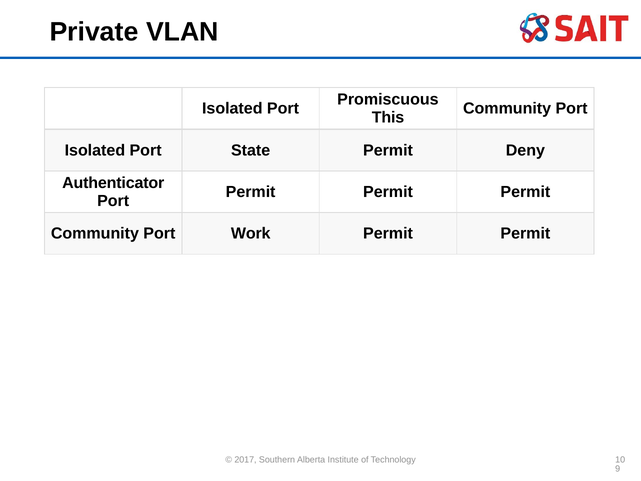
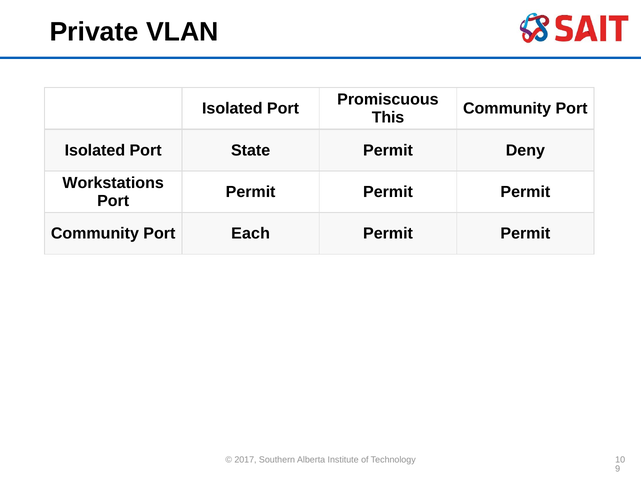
Authenticator: Authenticator -> Workstations (113, 183)
Work: Work -> Each (251, 234)
